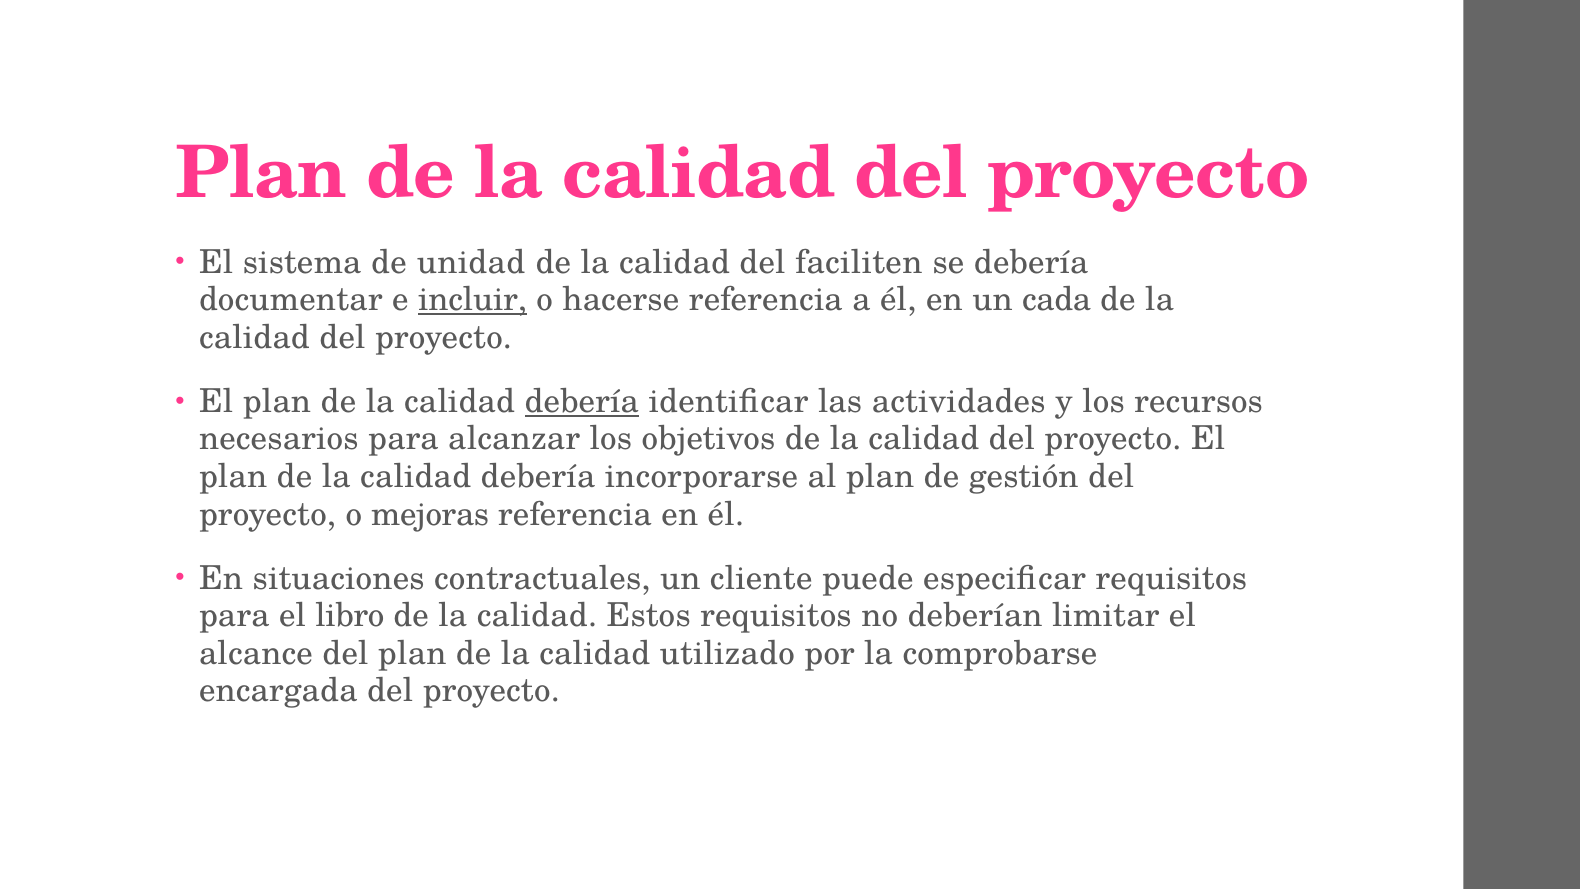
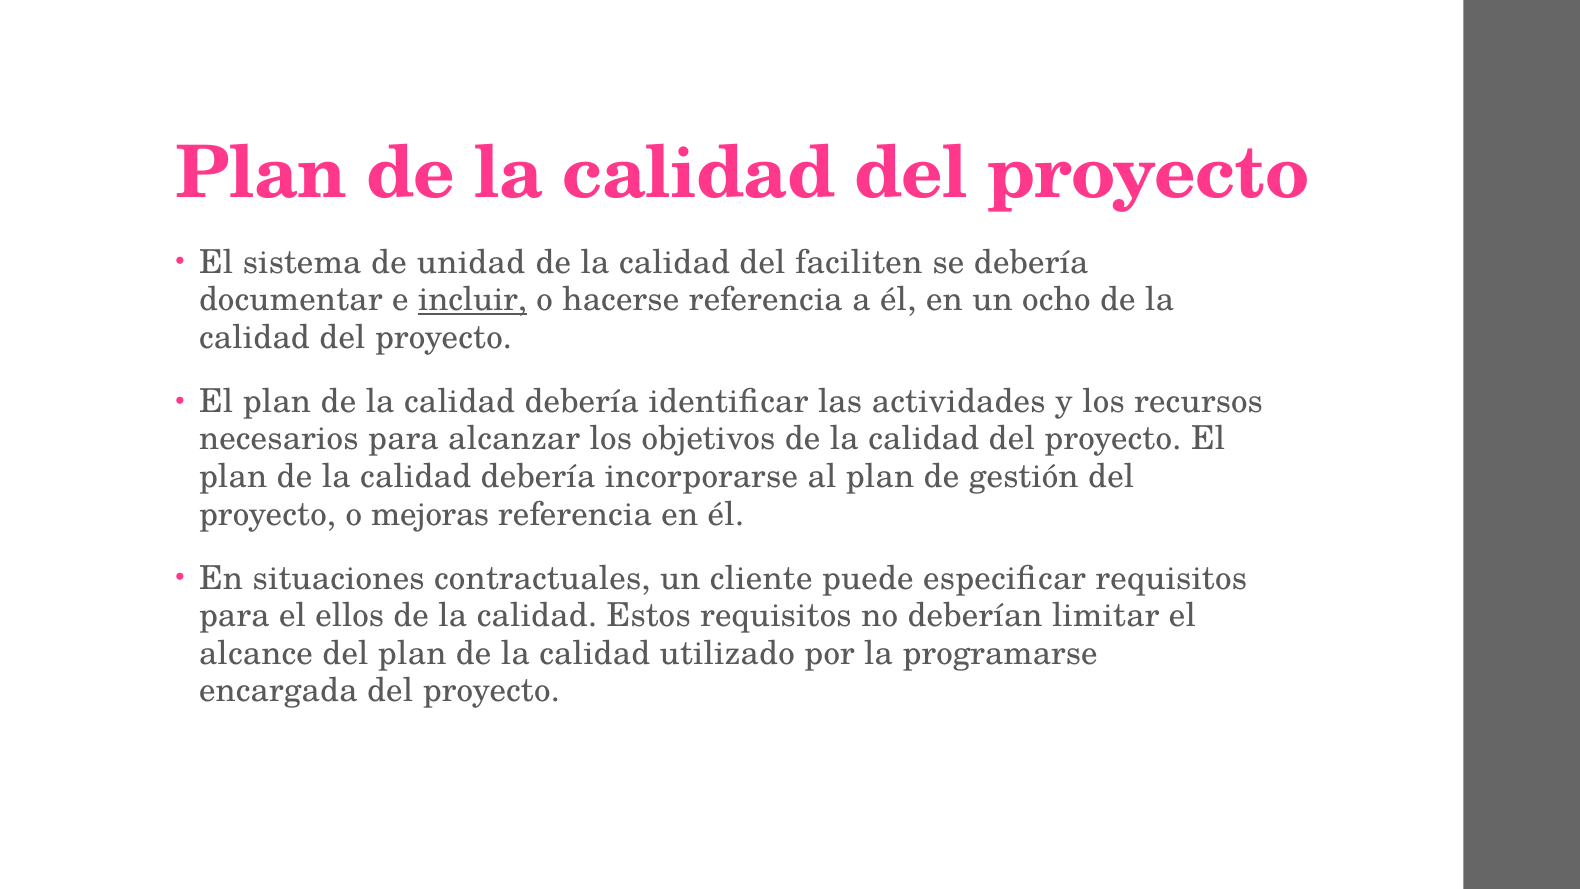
cada: cada -> ocho (1056, 300)
debería underline: present -> none (582, 401)
libro: libro -> ellos (350, 616)
comprobarse: comprobarse -> programarse (1000, 653)
